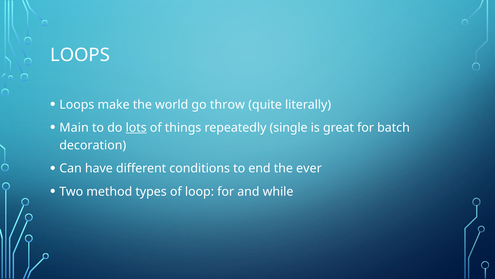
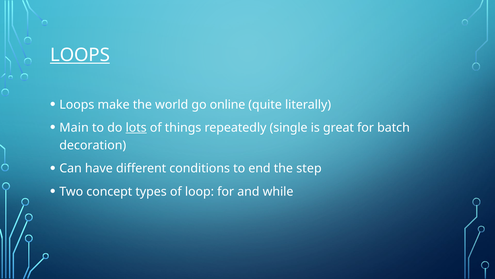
LOOPS underline: none -> present (80, 55)
throw: throw -> online (227, 104)
ever: ever -> step (309, 168)
method: method -> concept (109, 191)
